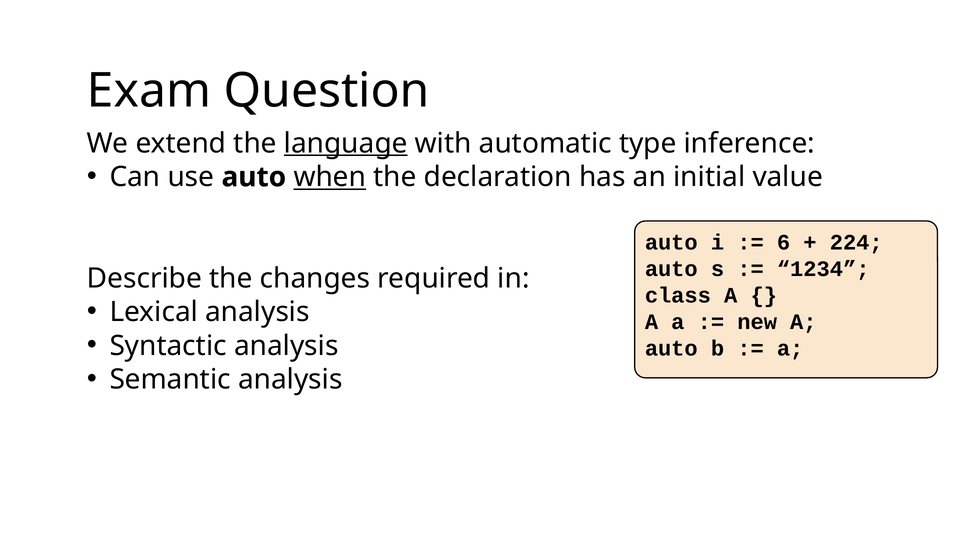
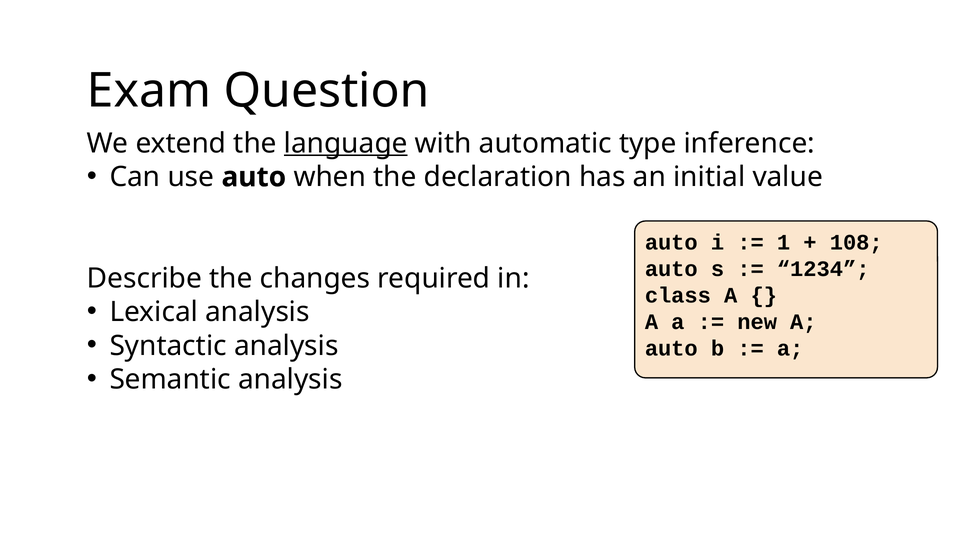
when underline: present -> none (330, 177)
6: 6 -> 1 (784, 242)
224: 224 -> 108 (856, 242)
